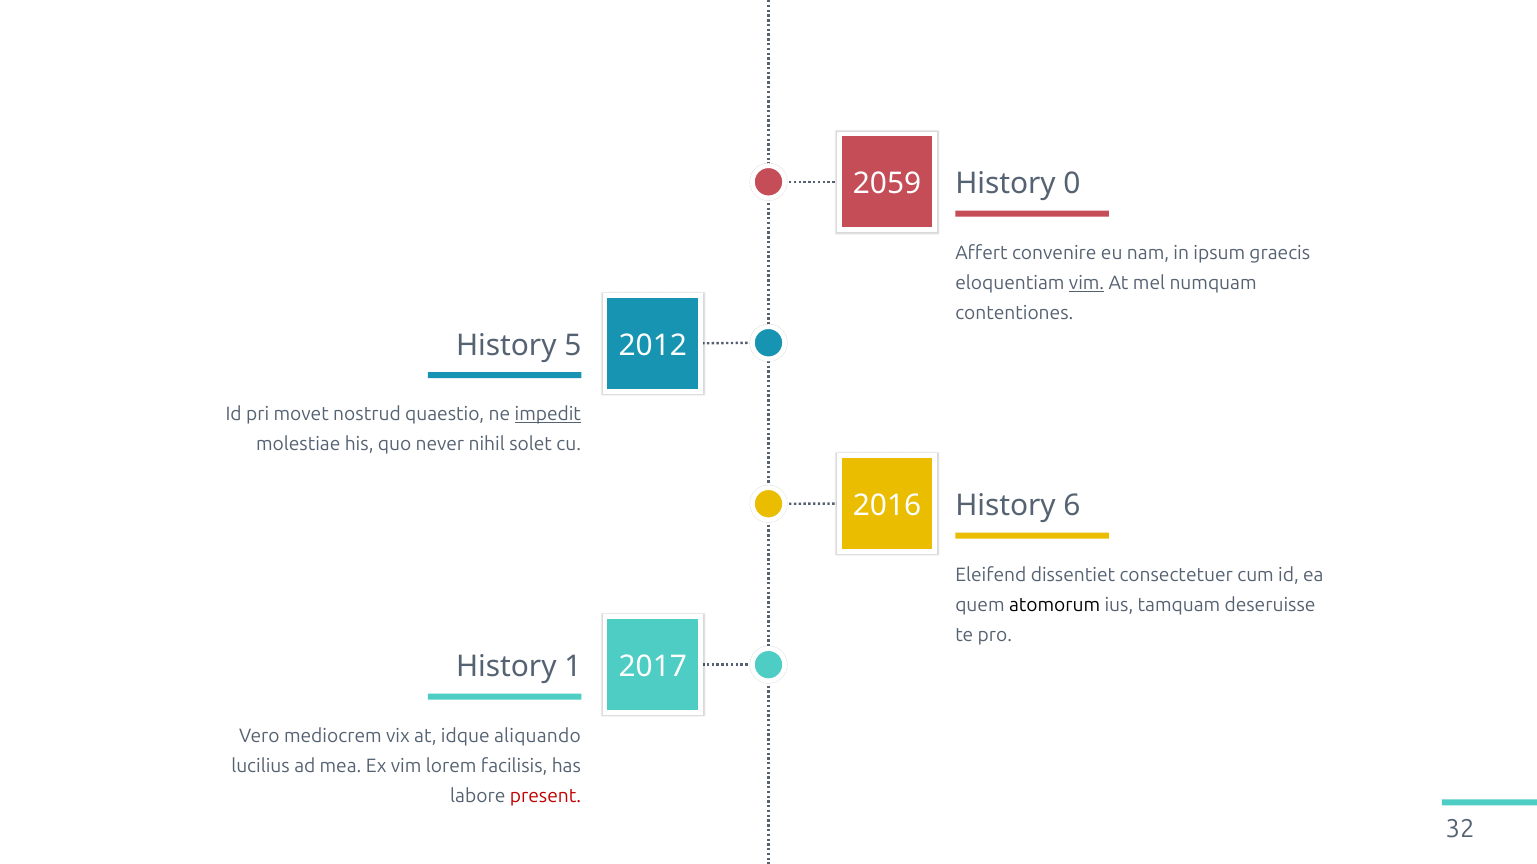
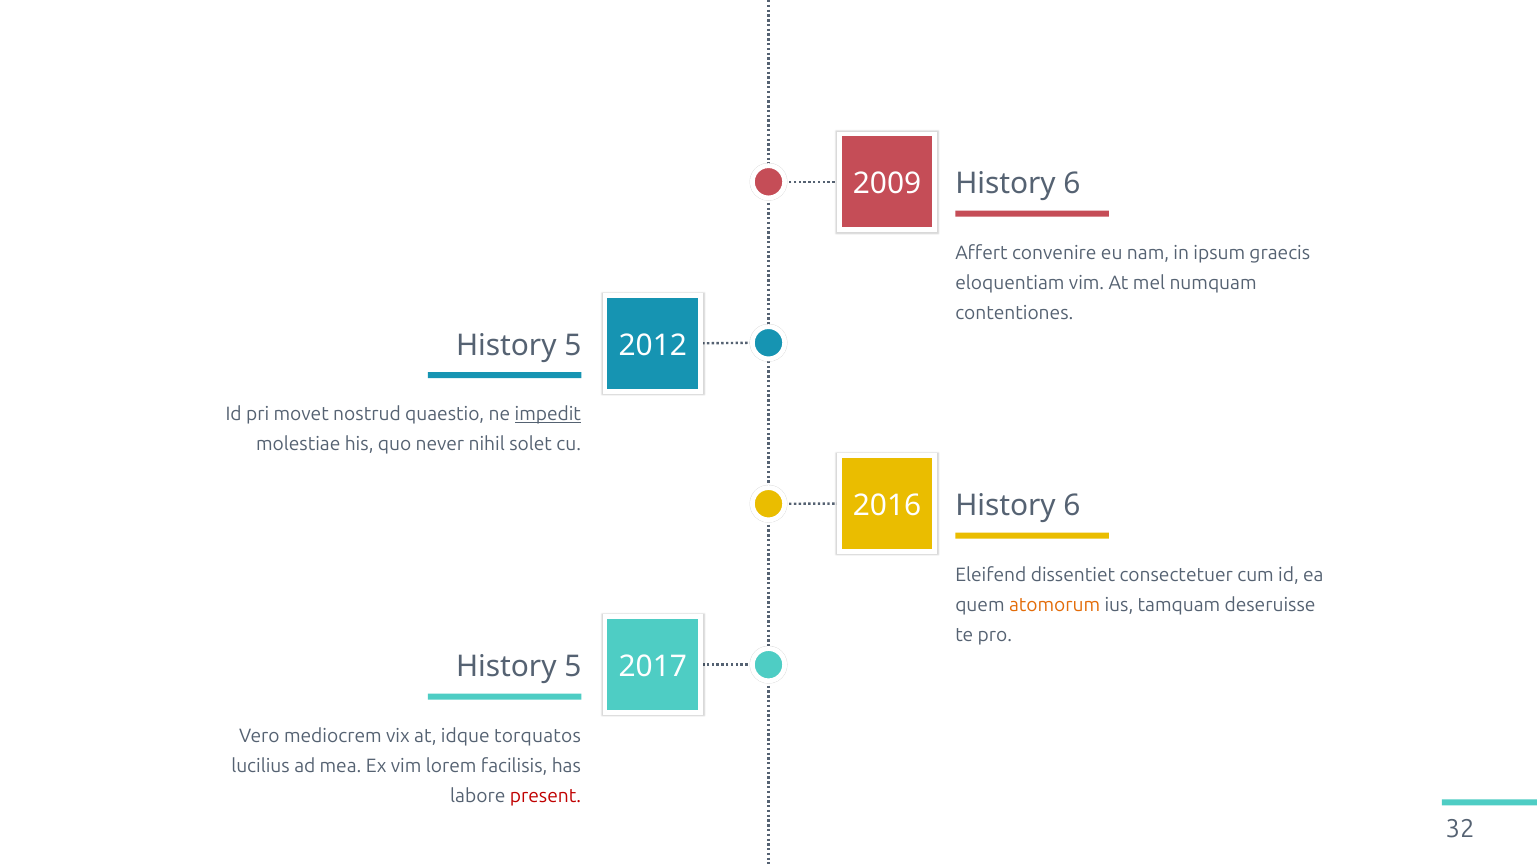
2059: 2059 -> 2009 (887, 184)
0: 0 -> 6 (1072, 184)
vim underline: present -> none (1087, 283)
atomorum colour: black -> orange (1055, 605)
1: 1 -> 5 (573, 667)
aliquando: aliquando -> torquatos (537, 736)
